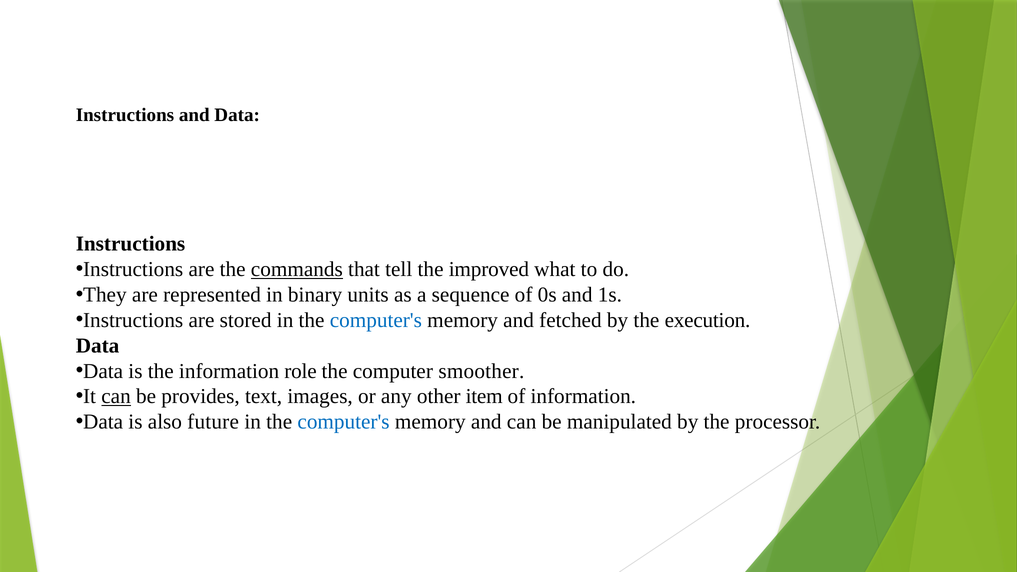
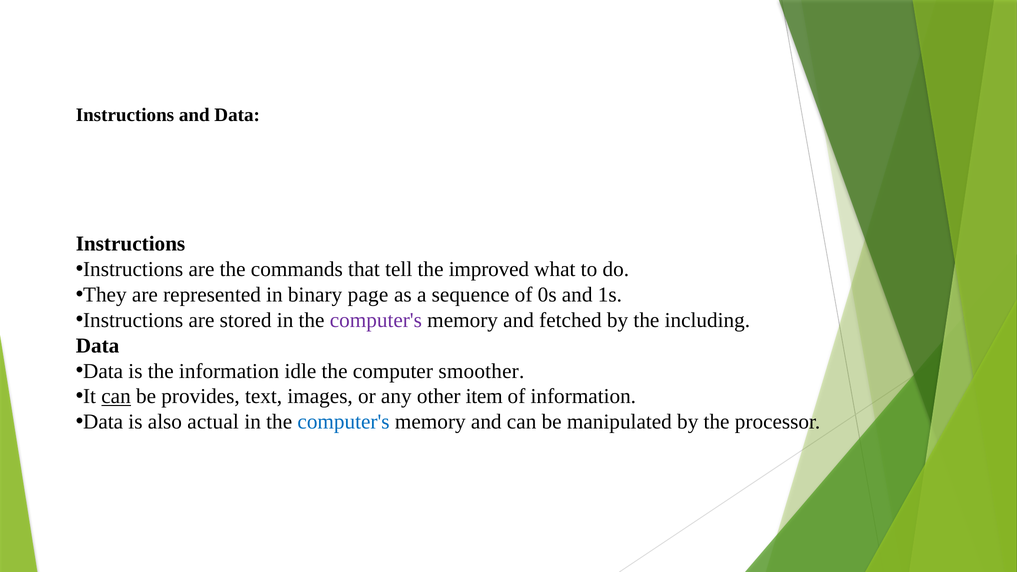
commands underline: present -> none (297, 269)
units: units -> page (368, 295)
computer's colour: blue -> purple (376, 320)
execution: execution -> including (707, 320)
role: role -> idle (300, 371)
future: future -> actual (213, 422)
